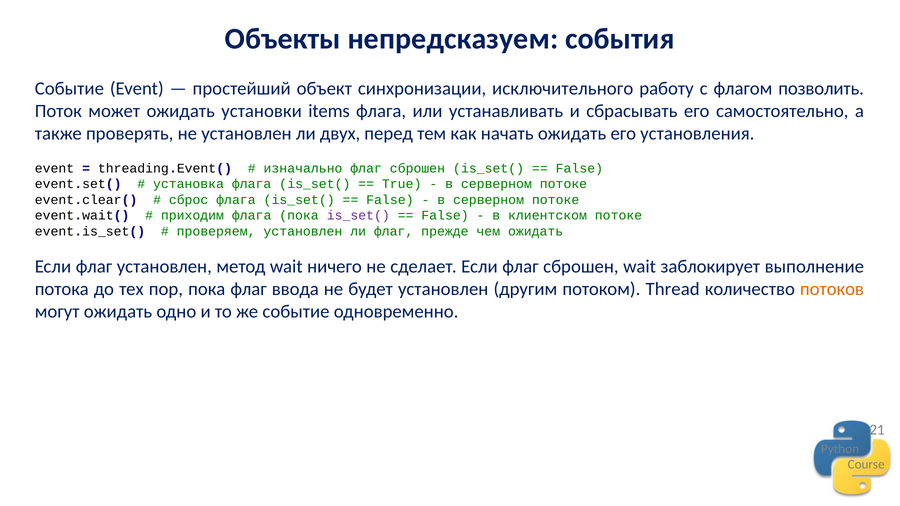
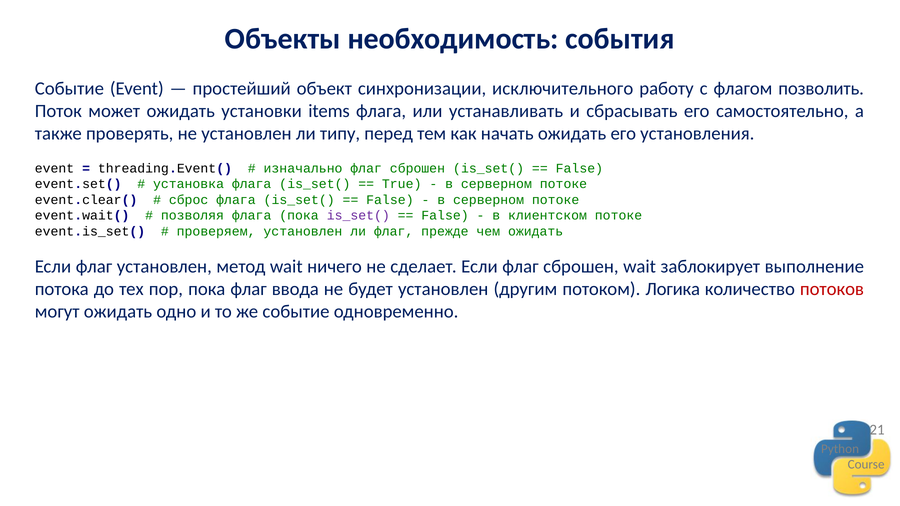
непредсказуем: непредсказуем -> необходимость (453, 39)
двух: двух -> типу (340, 134)
приходим: приходим -> позволяя (192, 216)
Thread: Thread -> Логика (673, 289)
потоков colour: orange -> red (832, 289)
